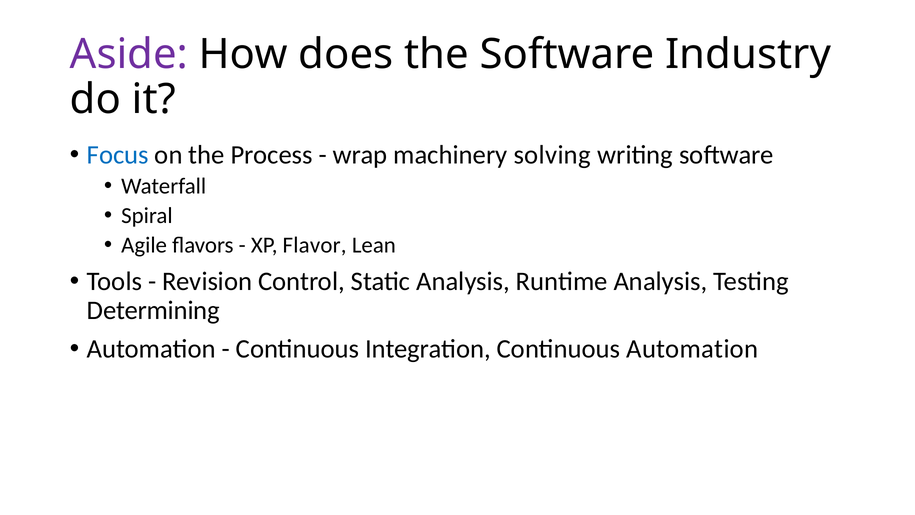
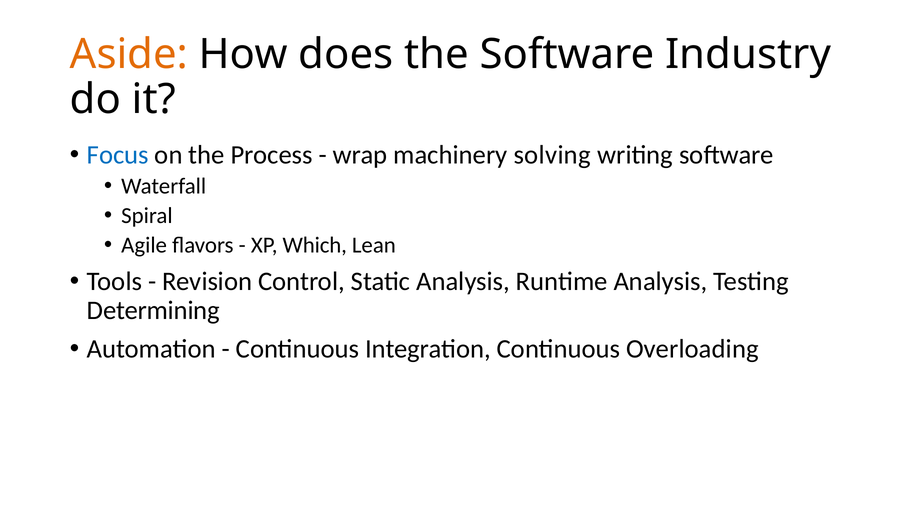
Aside colour: purple -> orange (129, 54)
Flavor: Flavor -> Which (315, 245)
Continuous Automation: Automation -> Overloading (692, 349)
